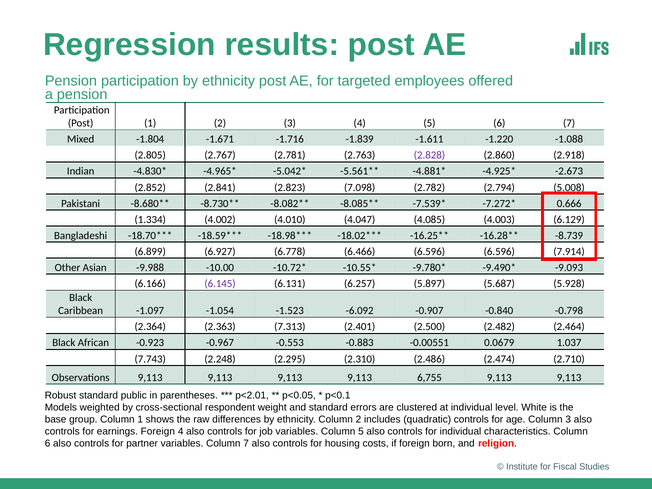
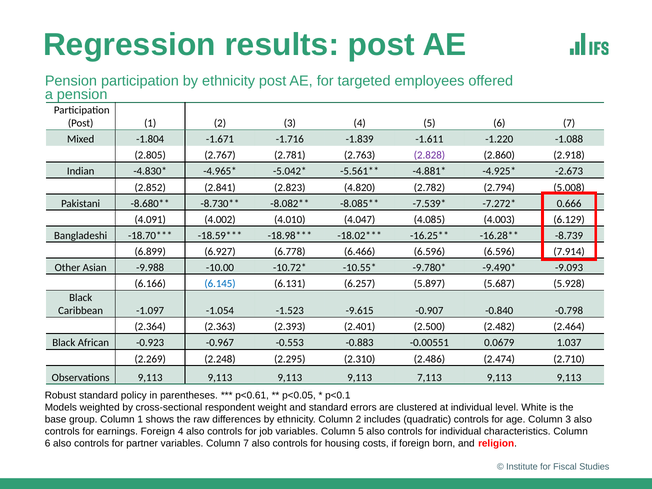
7.098: 7.098 -> 4.820 (360, 187)
1.334: 1.334 -> 4.091 (150, 220)
6.145 colour: purple -> blue (220, 284)
-6.092: -6.092 -> -9.615 (360, 311)
7.313: 7.313 -> 2.393 (290, 327)
7.743: 7.743 -> 2.269 (150, 359)
6,755: 6,755 -> 7,113 (429, 378)
public: public -> policy (134, 396)
p<2.01: p<2.01 -> p<0.61 (252, 396)
